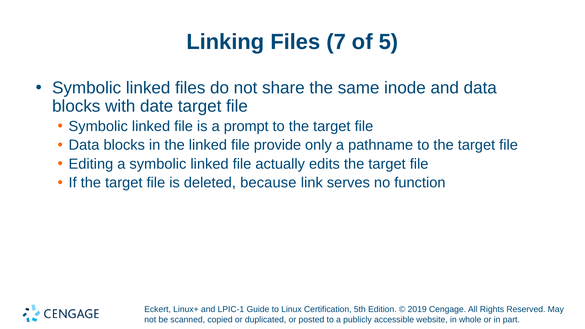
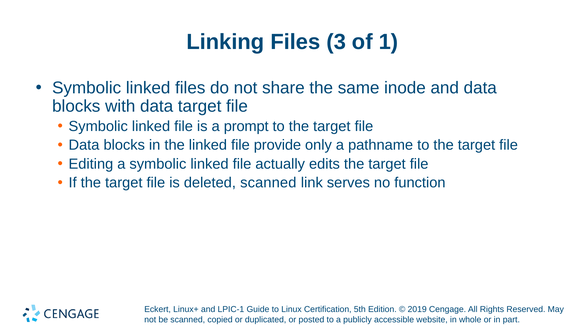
7: 7 -> 3 (336, 42)
5: 5 -> 1 (389, 42)
with date: date -> data (157, 106)
deleted because: because -> scanned (268, 183)
